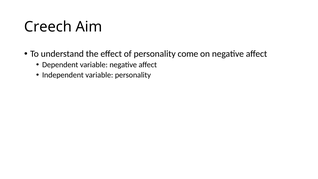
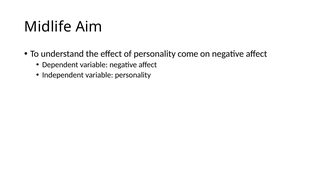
Creech: Creech -> Midlife (48, 27)
